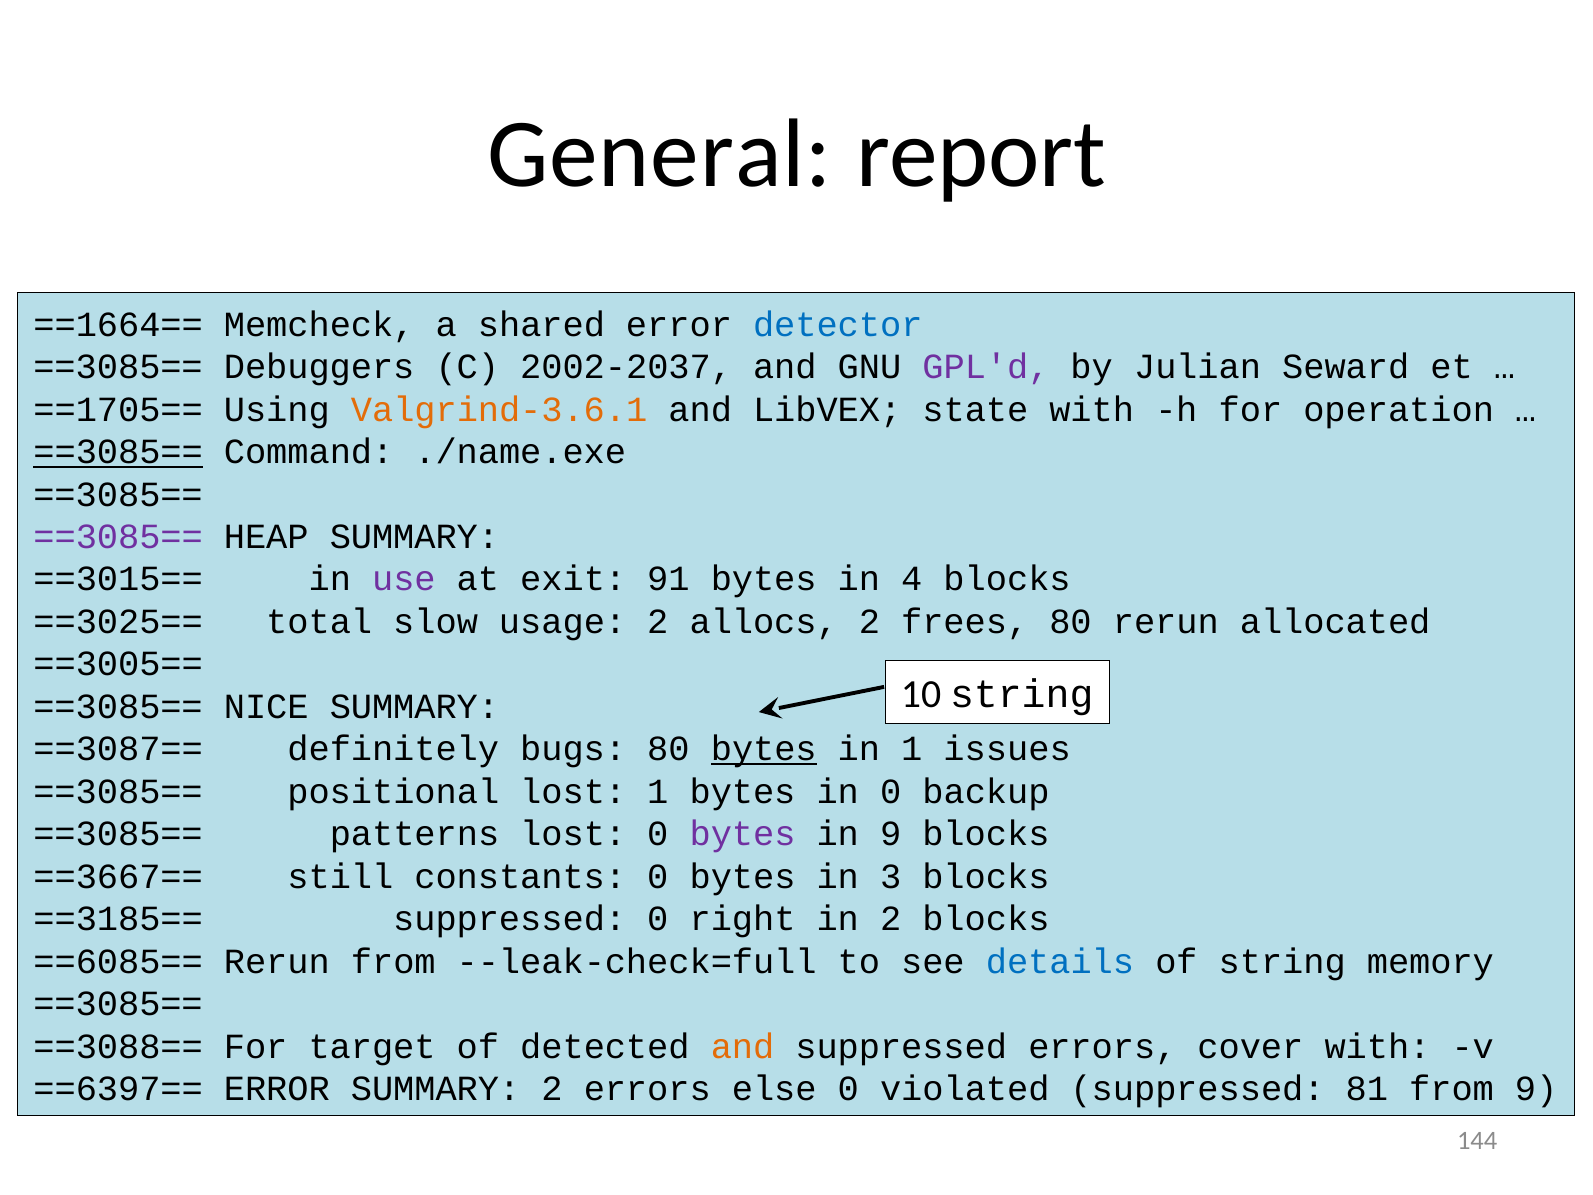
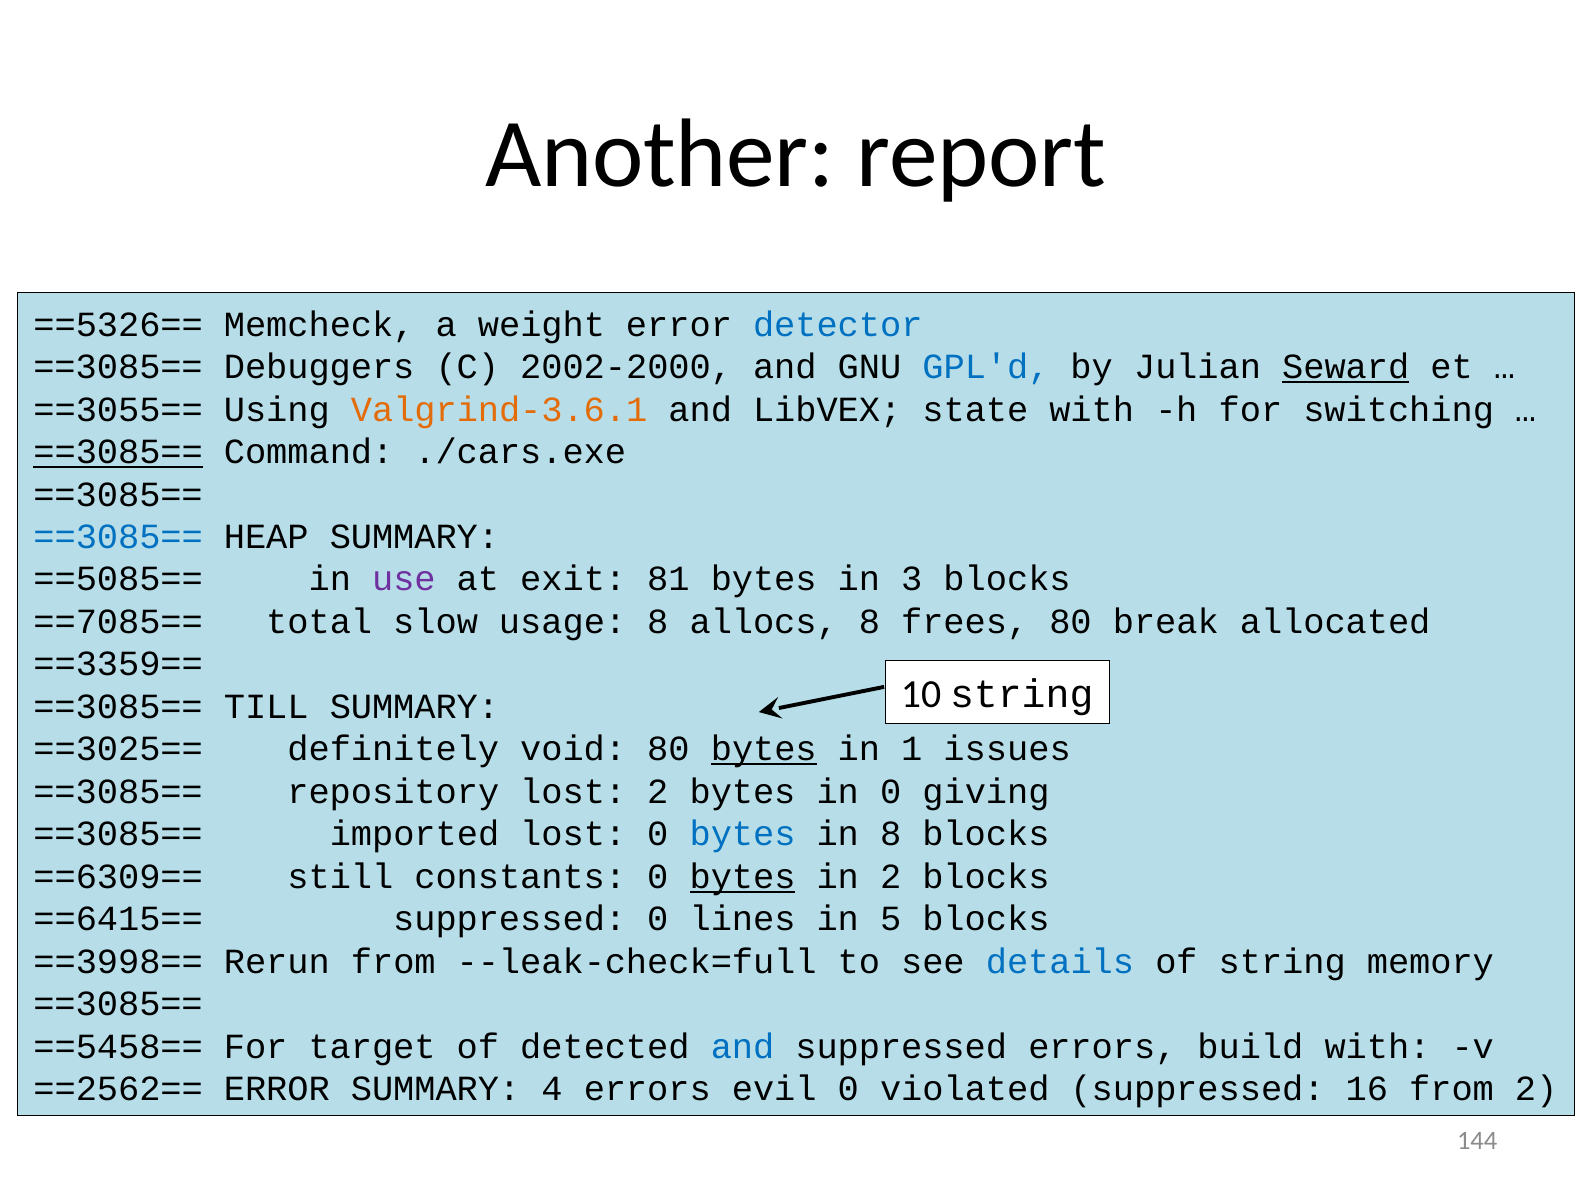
General: General -> Another (660, 154)
==1664==: ==1664== -> ==5326== (118, 324)
shared: shared -> weight (542, 324)
2002-2037: 2002-2037 -> 2002-2000 (626, 367)
GPL'd colour: purple -> blue (986, 367)
Seward underline: none -> present (1346, 367)
==1705==: ==1705== -> ==3055== (118, 409)
operation: operation -> switching (1399, 409)
./name.exe: ./name.exe -> ./cars.exe (520, 452)
==3085== colour: purple -> blue (118, 537)
==3015==: ==3015== -> ==5085== (118, 579)
91: 91 -> 81 (668, 579)
4: 4 -> 3 (912, 579)
==3025==: ==3025== -> ==7085== (118, 622)
usage 2: 2 -> 8 (658, 622)
allocs 2: 2 -> 8 (869, 622)
80 rerun: rerun -> break (1166, 622)
==3005==: ==3005== -> ==3359== (118, 664)
NICE: NICE -> TILL (266, 707)
==3087==: ==3087== -> ==3025== (118, 749)
bugs: bugs -> void (573, 749)
positional: positional -> repository (393, 791)
lost 1: 1 -> 2 (658, 791)
backup: backup -> giving (986, 791)
patterns: patterns -> imported (414, 834)
bytes colour: purple -> blue (743, 834)
in 9: 9 -> 8 (891, 834)
==3667==: ==3667== -> ==6309== (118, 876)
bytes underline: none -> present (743, 876)
in 3: 3 -> 2 (891, 876)
==3185==: ==3185== -> ==6415== (118, 919)
right: right -> lines (743, 919)
in 2: 2 -> 5 (891, 919)
==6085==: ==6085== -> ==3998== (118, 961)
==3088==: ==3088== -> ==5458== (118, 1046)
and colour: orange -> blue (743, 1046)
cover: cover -> build (1250, 1046)
==6397==: ==6397== -> ==2562== (118, 1089)
SUMMARY 2: 2 -> 4 (552, 1089)
else: else -> evil (774, 1089)
81: 81 -> 16 (1367, 1089)
from 9: 9 -> 2 (1536, 1089)
